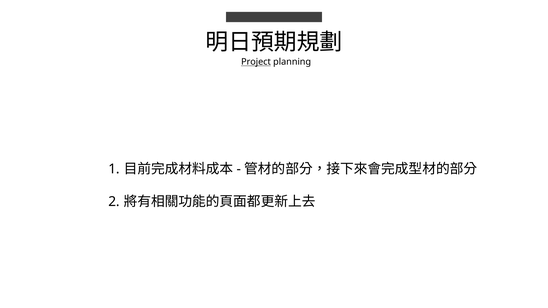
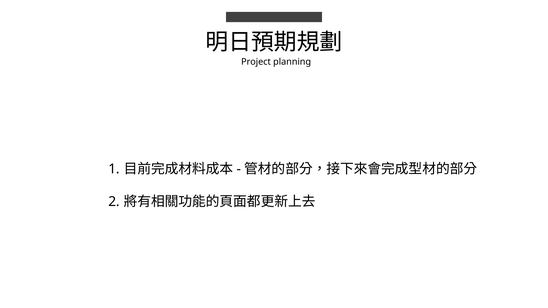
Project underline: present -> none (256, 62)
